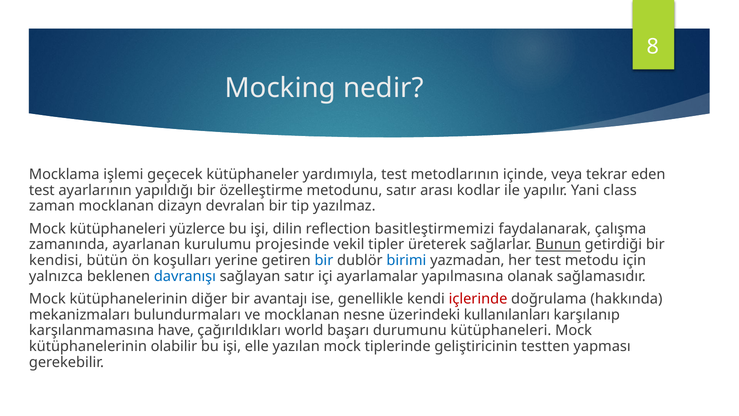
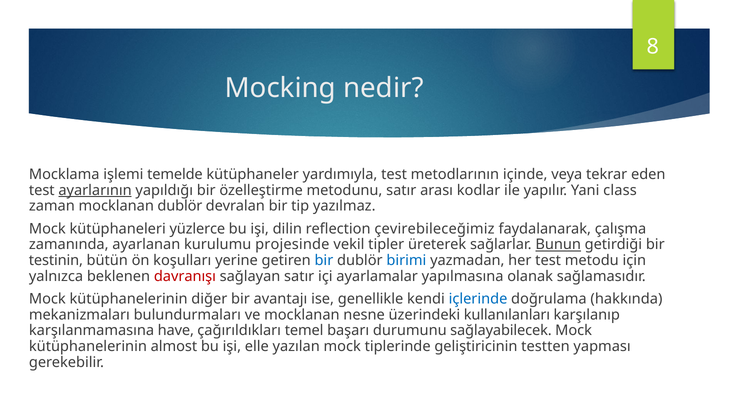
geçecek: geçecek -> temelde (175, 174)
ayarlarının underline: none -> present (95, 190)
mocklanan dizayn: dizayn -> dublör (180, 206)
basitleştirmemizi: basitleştirmemizi -> çevirebileceğimiz (434, 229)
kendisi: kendisi -> testinin (56, 260)
davranışı colour: blue -> red (185, 276)
içlerinde colour: red -> blue (478, 299)
world: world -> temel (304, 330)
durumunu kütüphaneleri: kütüphaneleri -> sağlayabilecek (501, 330)
olabilir: olabilir -> almost (174, 346)
